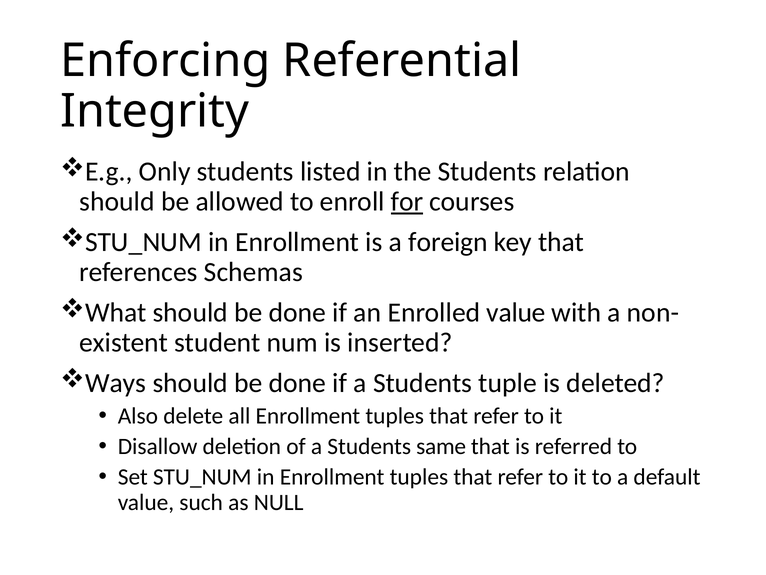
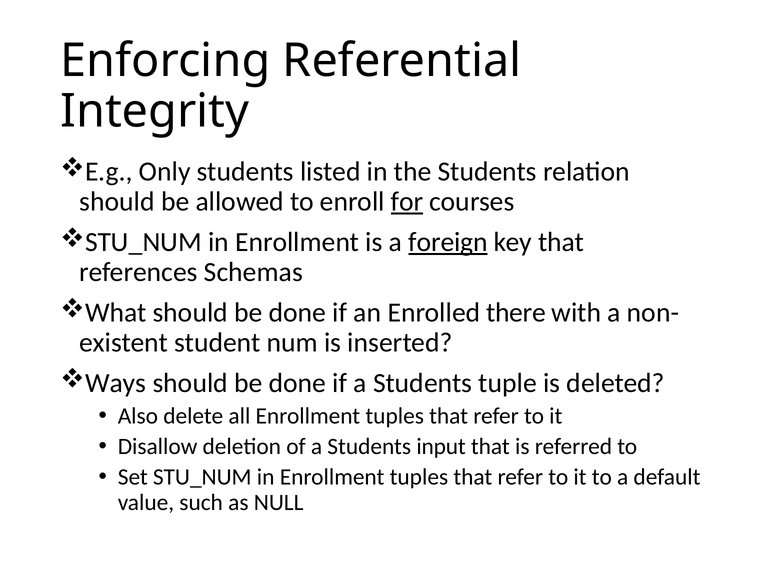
foreign underline: none -> present (448, 242)
Enrolled value: value -> there (516, 312)
same: same -> input (441, 446)
